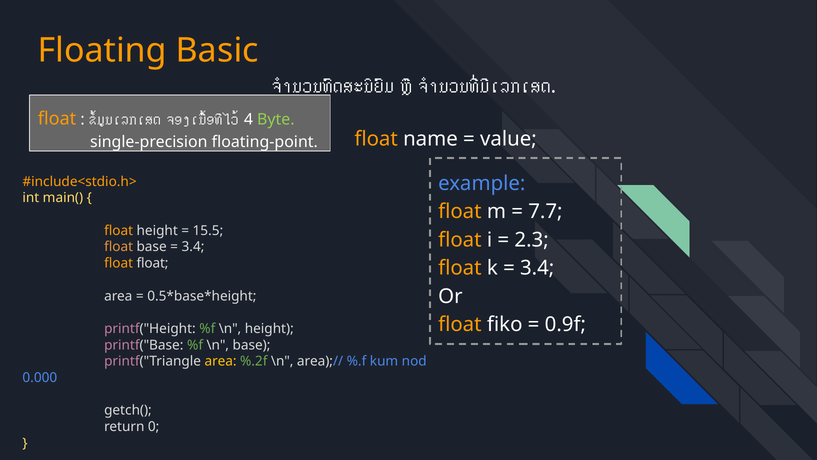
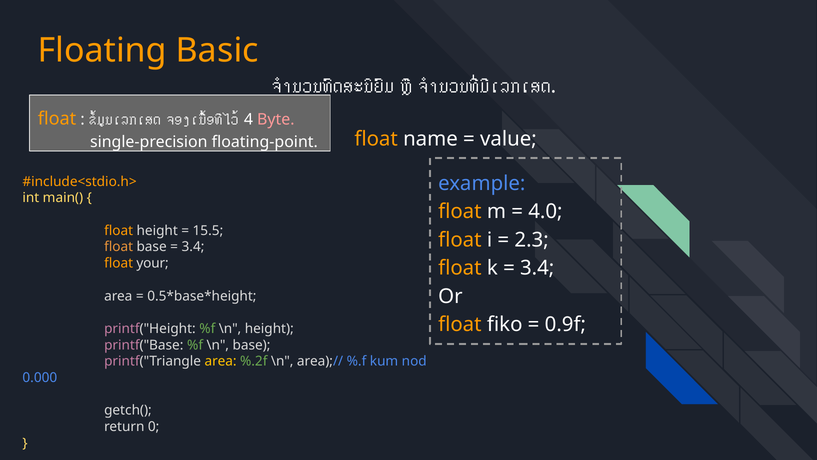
Byte colour: light green -> pink (276, 119)
7.7: 7.7 -> 4.0 (545, 212)
float float: float -> your (153, 263)
